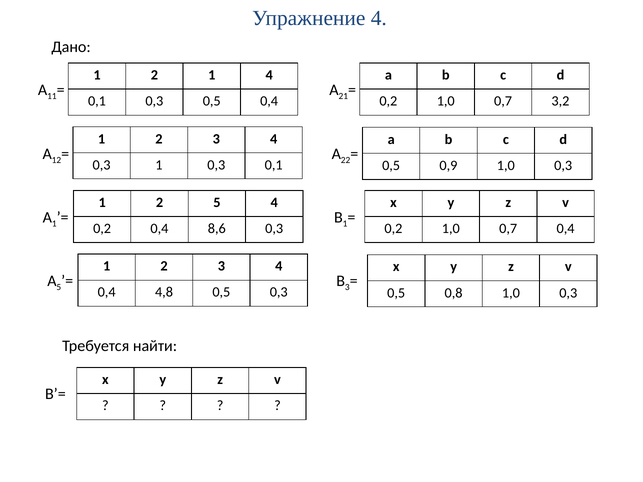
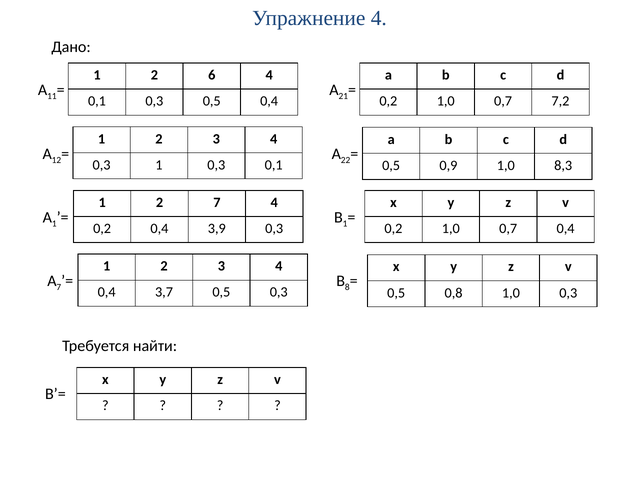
2 1: 1 -> 6 (212, 75)
3,2: 3,2 -> 7,2 (560, 101)
0,9 1,0 0,3: 0,3 -> 8,3 (563, 166)
2 5: 5 -> 7 (217, 203)
8,6: 8,6 -> 3,9 (217, 229)
5: 5 -> 7 (59, 287)
B 3: 3 -> 8 (347, 287)
4,8: 4,8 -> 3,7 (164, 292)
